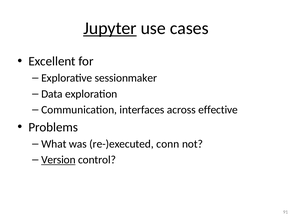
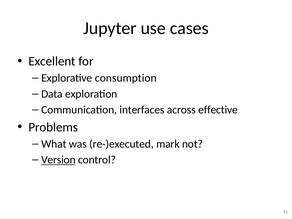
Jupyter underline: present -> none (110, 28)
sessionmaker: sessionmaker -> consumption (126, 78)
conn: conn -> mark (168, 144)
